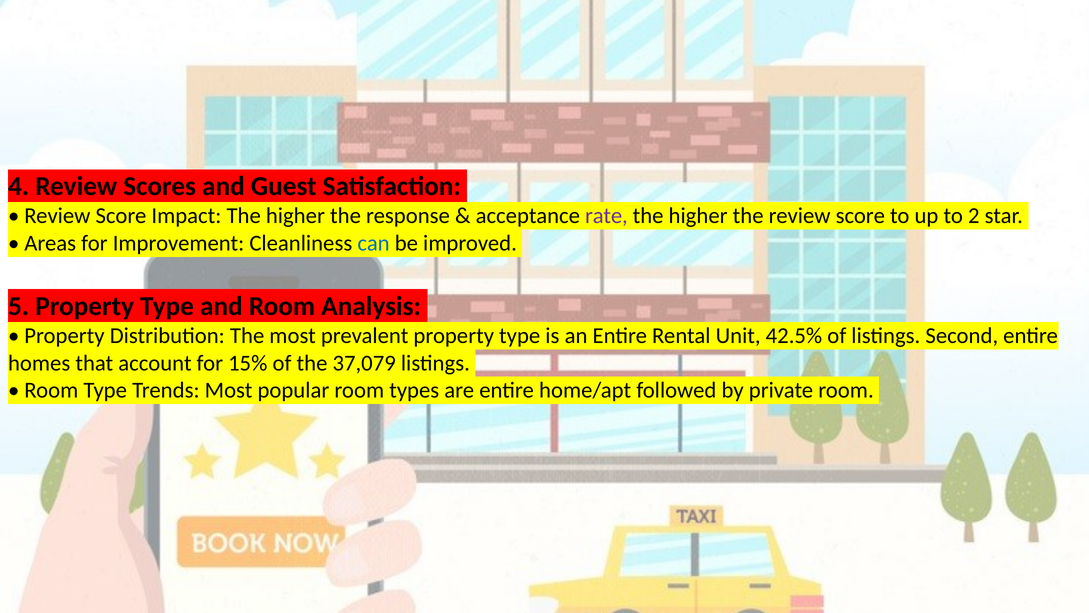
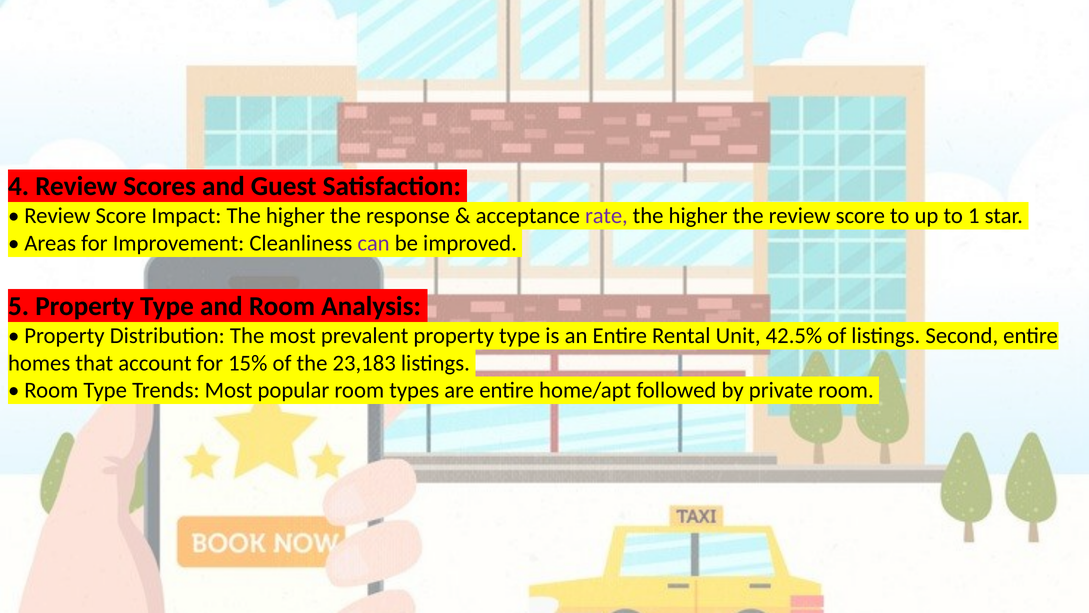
2: 2 -> 1 (974, 216)
can colour: blue -> purple (374, 243)
37,079: 37,079 -> 23,183 (364, 363)
